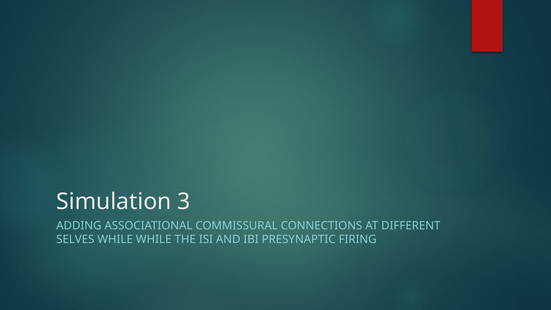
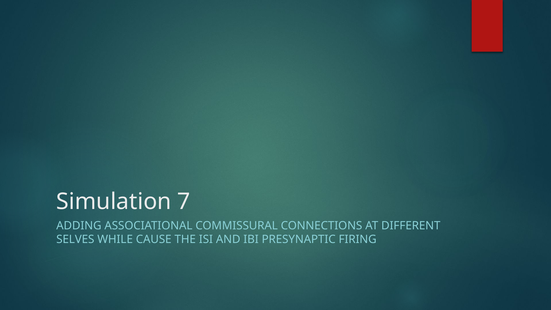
3: 3 -> 7 (184, 202)
WHILE WHILE: WHILE -> CAUSE (154, 239)
